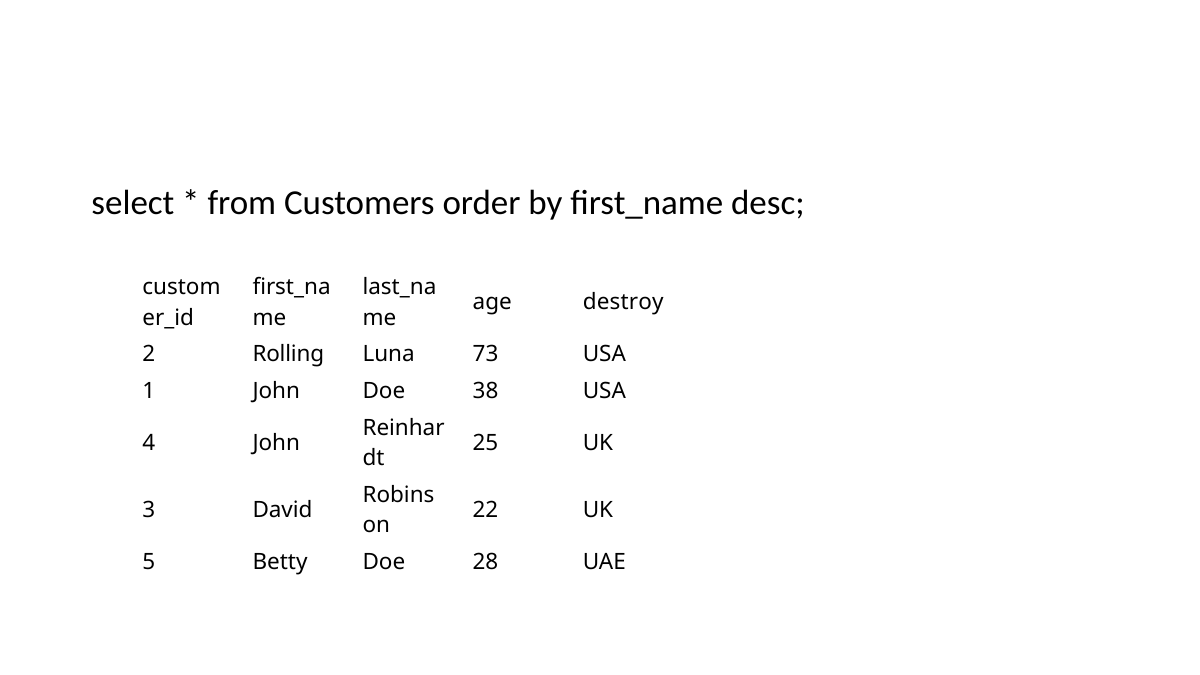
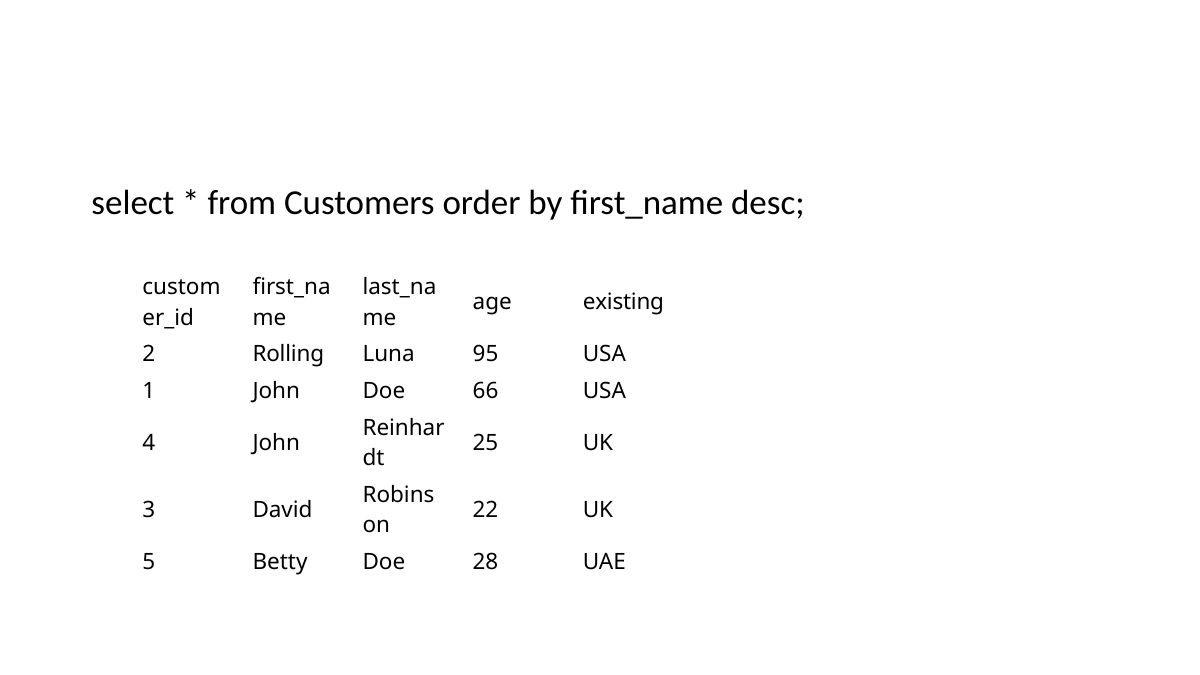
destroy: destroy -> existing (623, 303)
73: 73 -> 95 (486, 354)
38: 38 -> 66 (486, 391)
